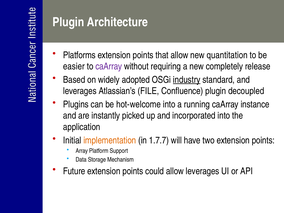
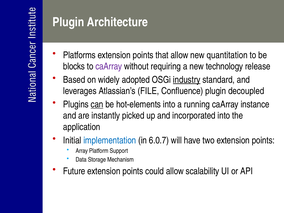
easier: easier -> blocks (74, 66)
completely: completely -> technology (224, 66)
can underline: none -> present (97, 104)
hot-welcome: hot-welcome -> hot-elements (139, 104)
implementation colour: orange -> blue (110, 140)
1.7.7: 1.7.7 -> 6.0.7 (159, 140)
allow leverages: leverages -> scalability (203, 171)
